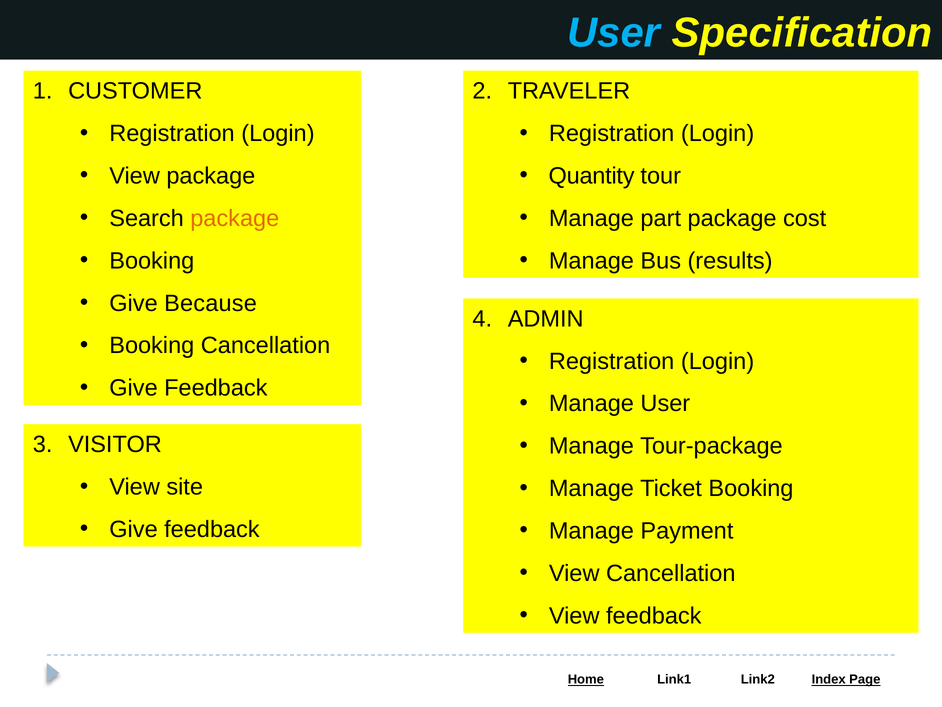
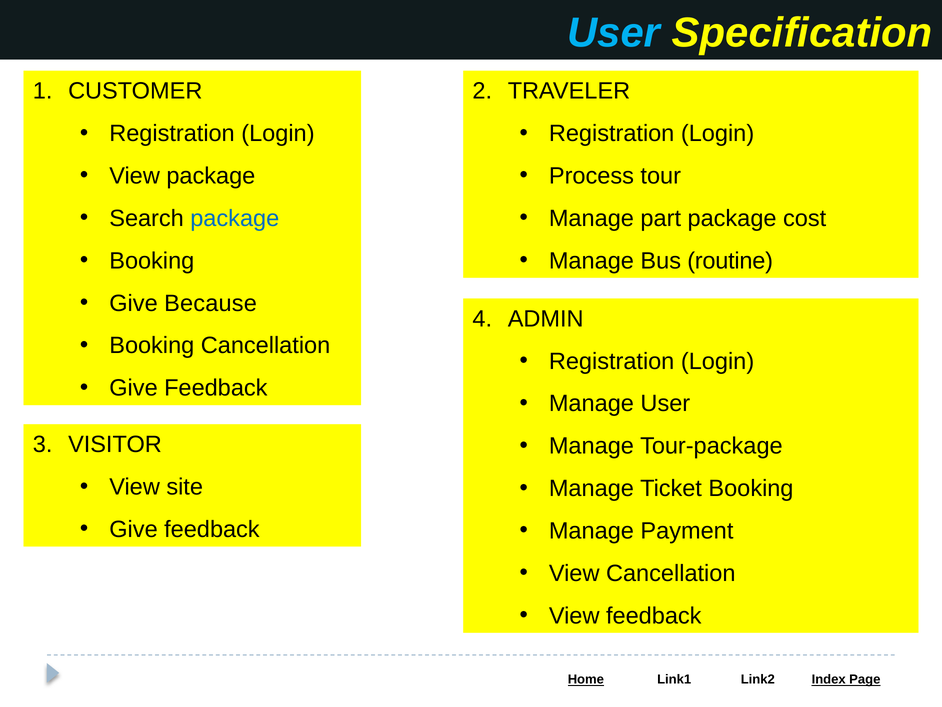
Quantity: Quantity -> Process (591, 176)
package colour: orange -> blue (235, 218)
results: results -> routine (730, 261)
